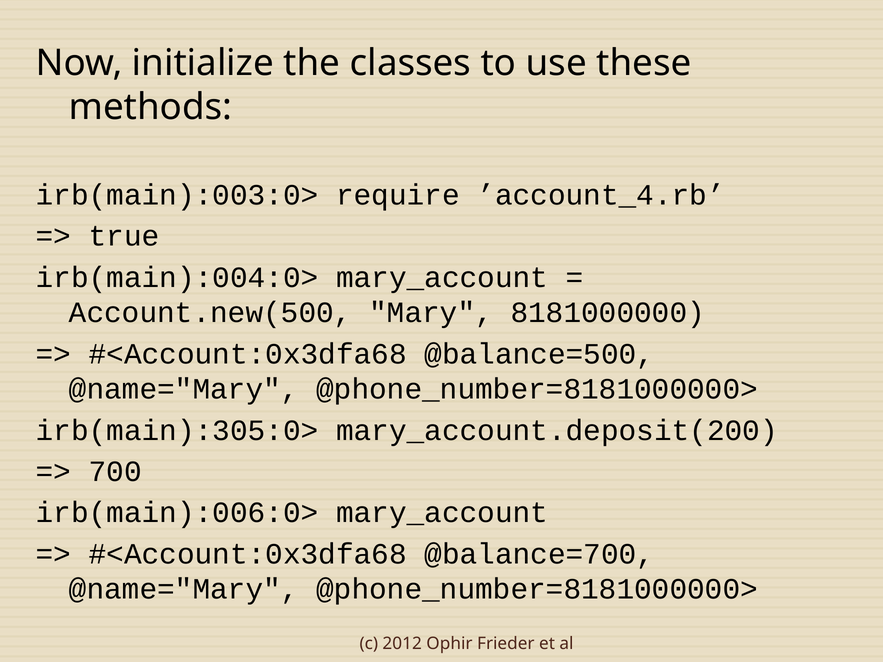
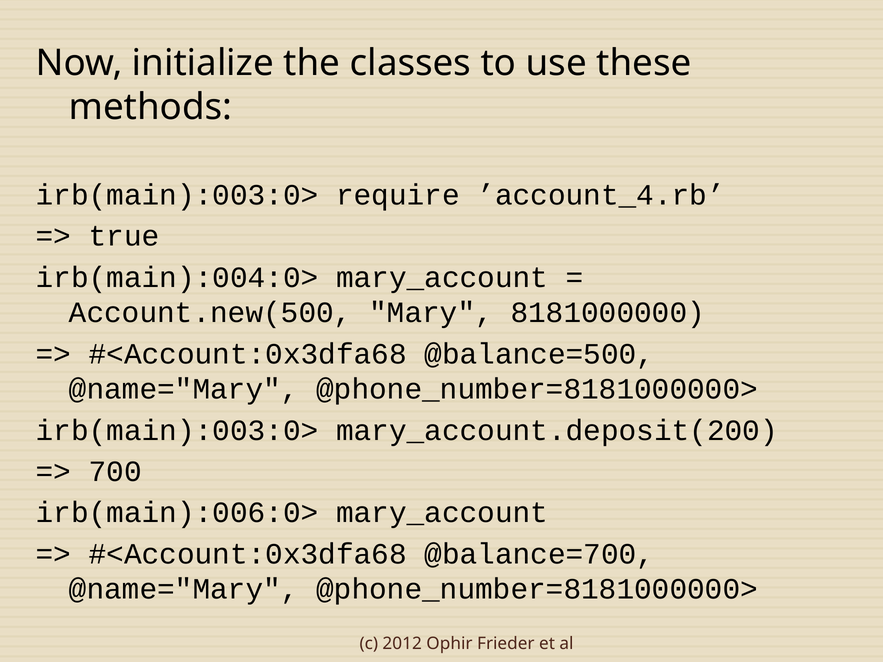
irb(main):305:0>: irb(main):305:0> -> irb(main):003:0> (177, 431)
